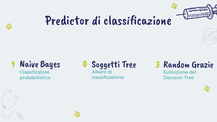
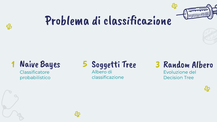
Predictor: Predictor -> Problema (67, 20)
0: 0 -> 5 (85, 64)
Random Grazie: Grazie -> Albero (203, 64)
